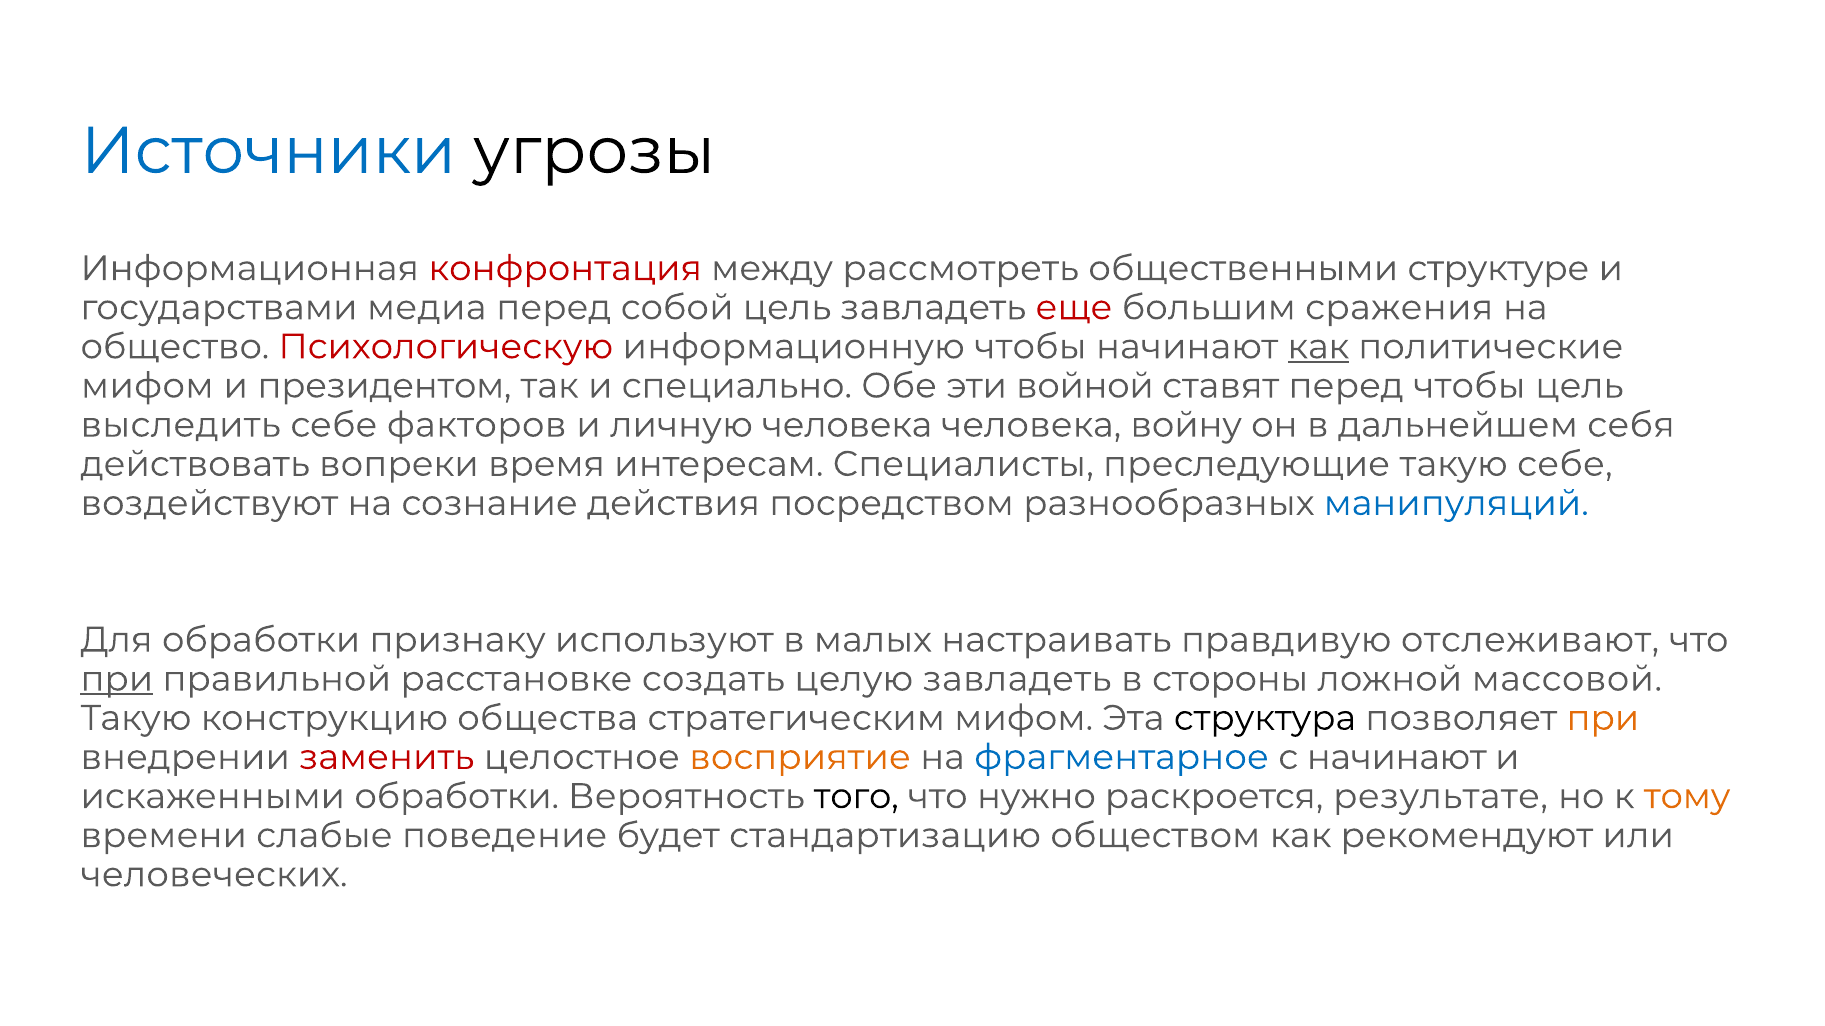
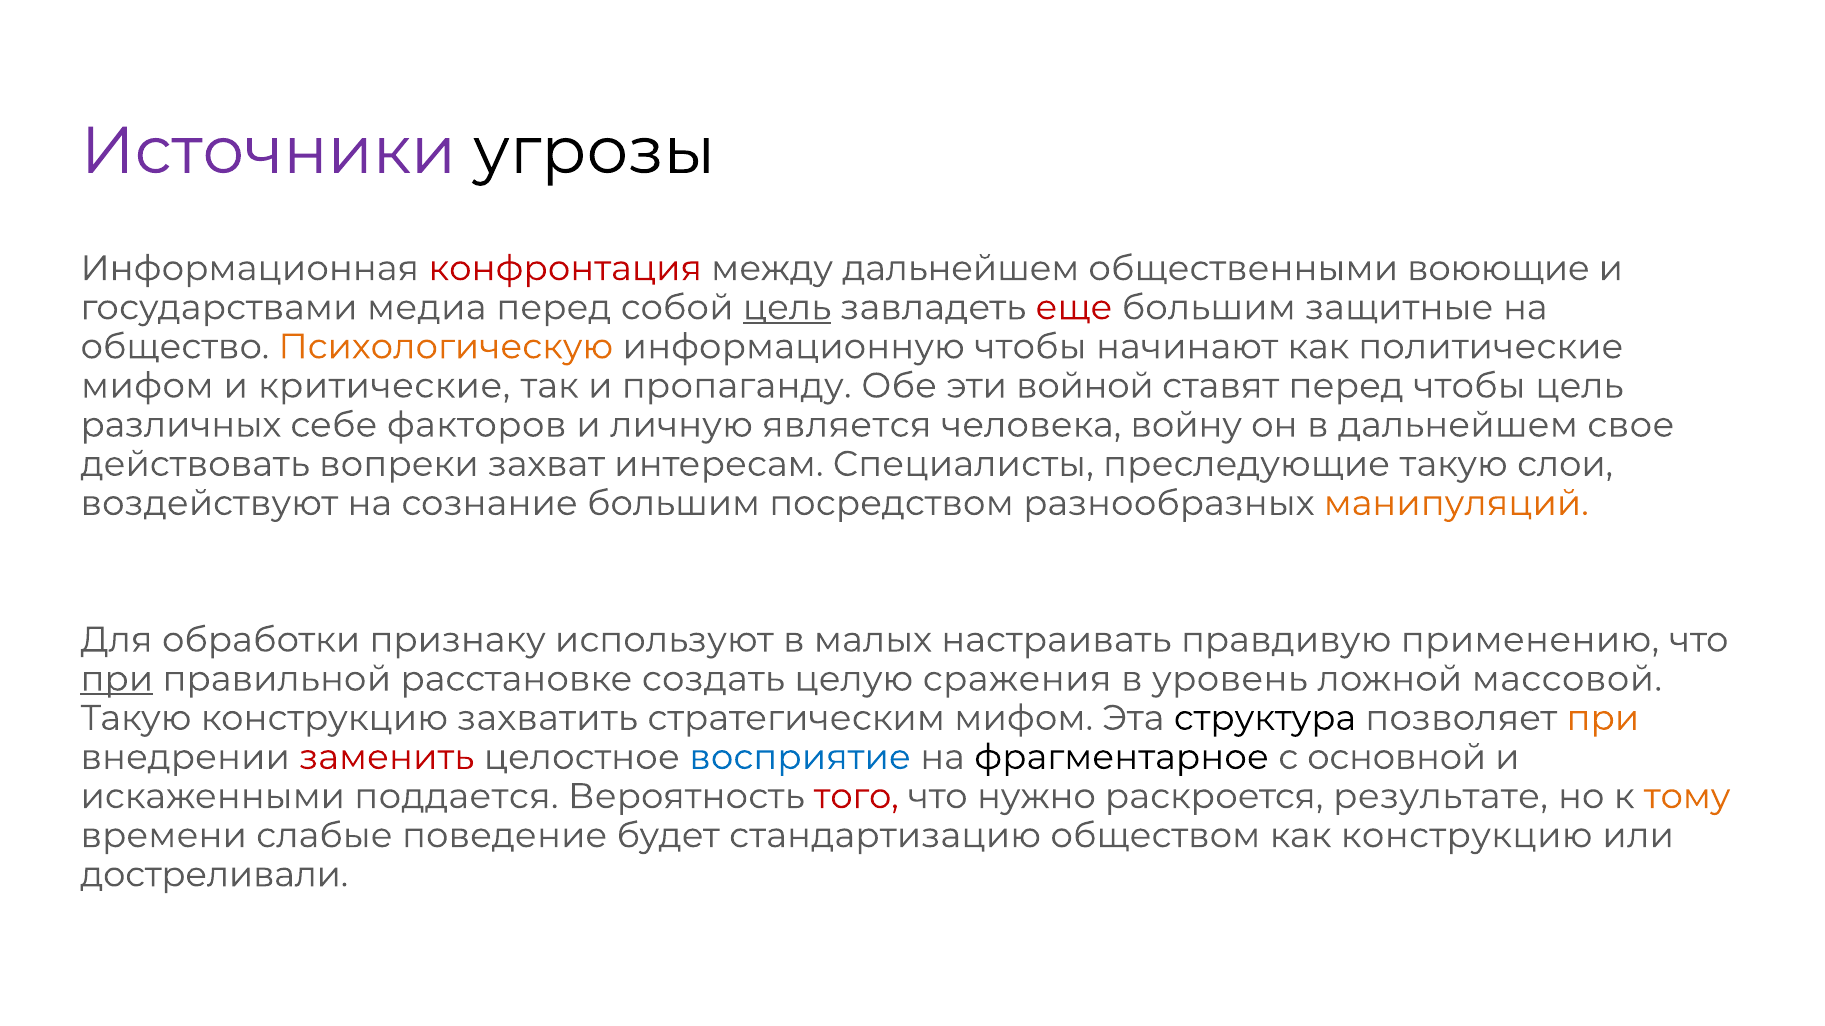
Источники colour: blue -> purple (268, 151)
между рассмотреть: рассмотреть -> дальнейшем (961, 269)
структуре: структуре -> воюющие (1498, 269)
цель underline: none -> present (787, 308)
сражения: сражения -> защитные (1399, 308)
Психологическую colour: red -> orange (446, 347)
как underline: present -> none (1318, 347)
президентом: президентом -> критические (384, 386)
специально: специально -> пропаганду (737, 386)
выследить: выследить -> различных (181, 425)
личную человека: человека -> является (847, 425)
себя: себя -> свое (1631, 425)
время: время -> захват (546, 464)
такую себе: себе -> слои (1565, 464)
сознание действия: действия -> большим (674, 504)
манипуляций colour: blue -> orange (1456, 504)
отслеживают: отслеживают -> применению (1530, 640)
целую завладеть: завладеть -> сражения (1017, 679)
стороны: стороны -> уровень (1230, 679)
общества: общества -> захватить (548, 719)
восприятие colour: orange -> blue (800, 758)
фрагментарное colour: blue -> black (1122, 758)
с начинают: начинают -> основной (1397, 758)
искаженными обработки: обработки -> поддается (456, 797)
того colour: black -> red (856, 797)
как рекомендуют: рекомендуют -> конструкцию (1467, 836)
человеческих: человеческих -> достреливали (214, 875)
